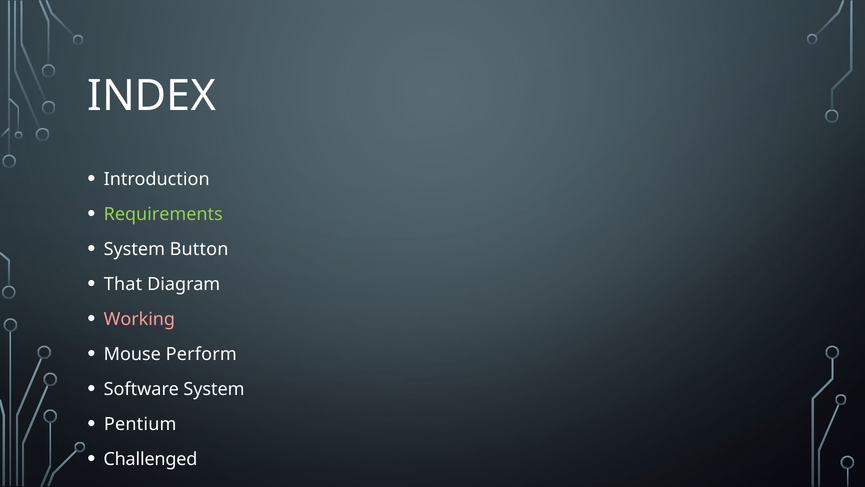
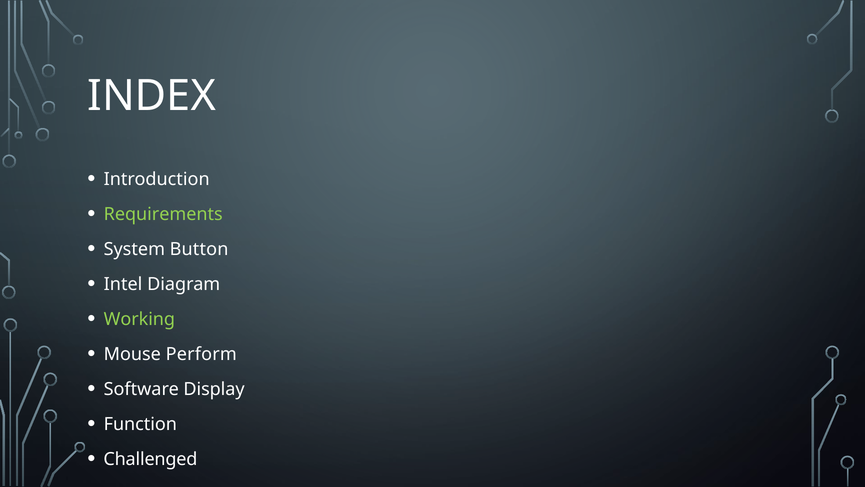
That: That -> Intel (123, 284)
Working colour: pink -> light green (139, 319)
Software System: System -> Display (214, 389)
Pentium: Pentium -> Function (140, 424)
